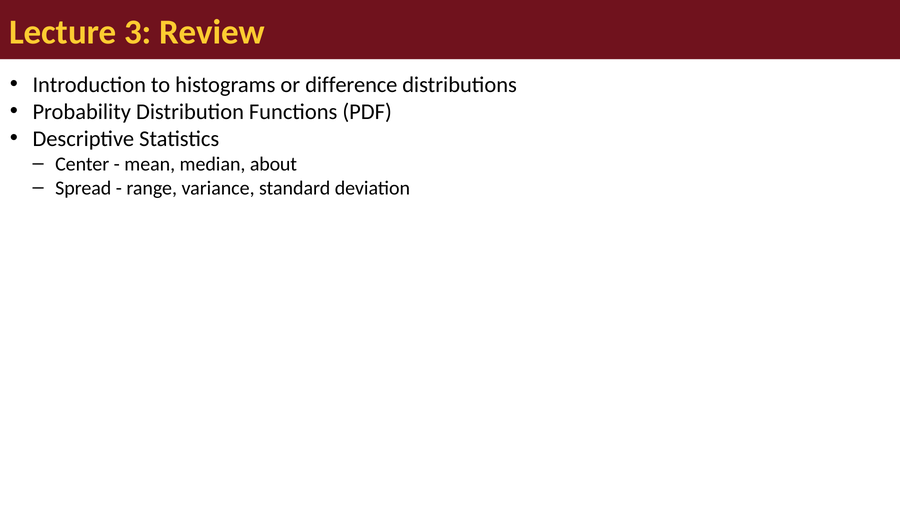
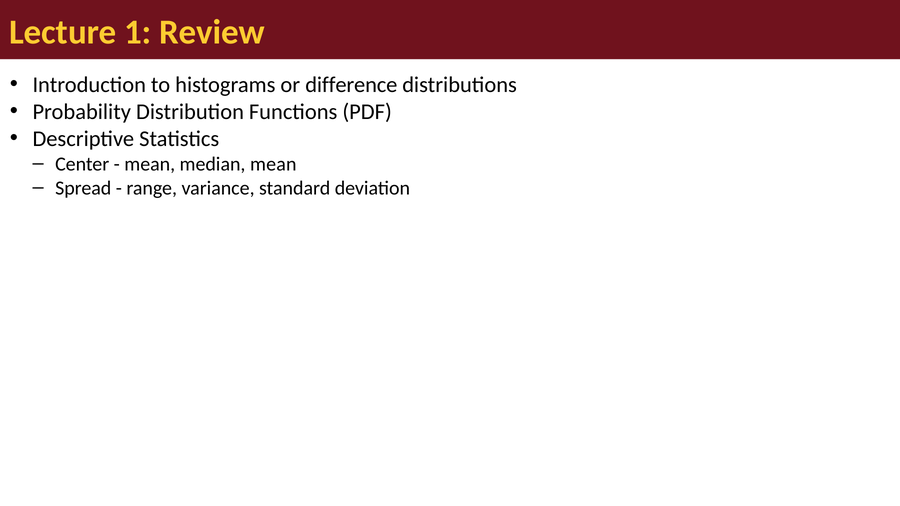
3: 3 -> 1 (138, 32)
median about: about -> mean (273, 164)
